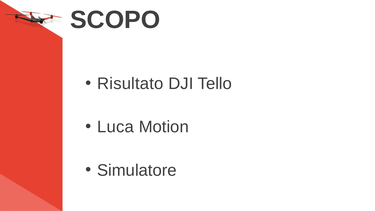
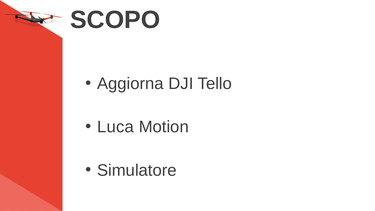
Risultato: Risultato -> Aggiorna (130, 84)
